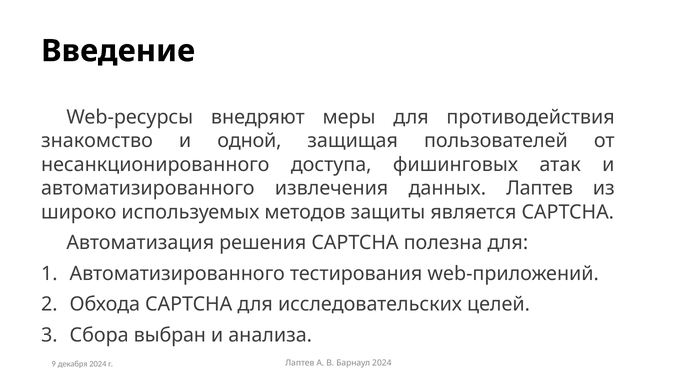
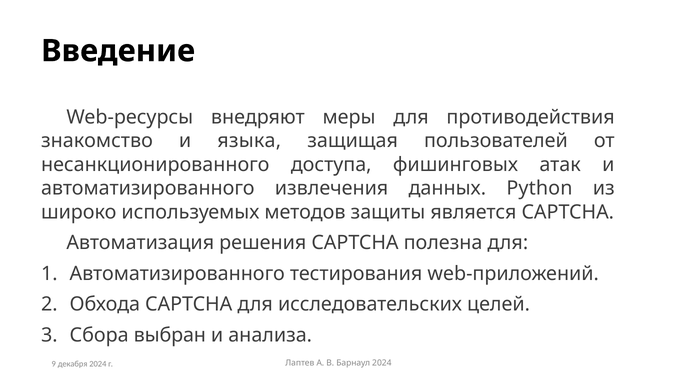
одной: одной -> языка (249, 141)
данных Лаптев: Лаптев -> Python (539, 188)
